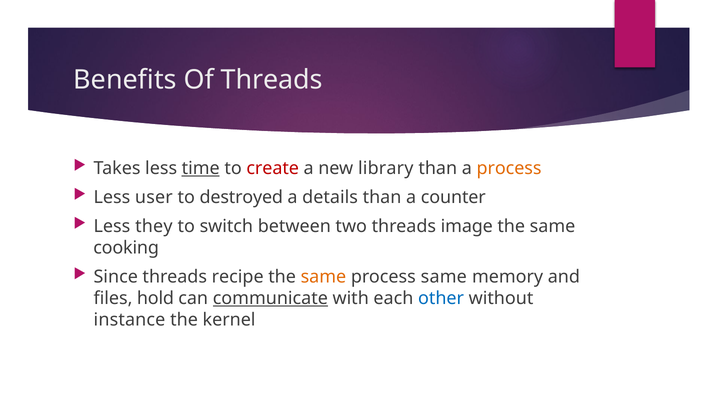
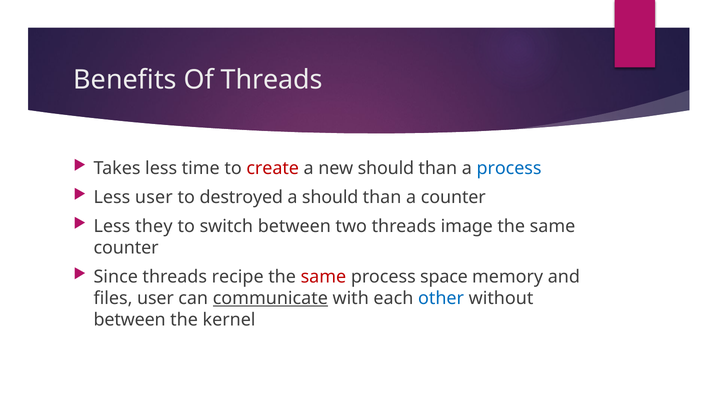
time underline: present -> none (201, 168)
new library: library -> should (386, 168)
process colour: orange -> blue (509, 168)
a details: details -> should (330, 197)
cooking: cooking -> counter (126, 248)
same colour: orange -> red (323, 277)
process same: same -> space (444, 277)
files hold: hold -> user (155, 298)
instance: instance -> between (130, 320)
